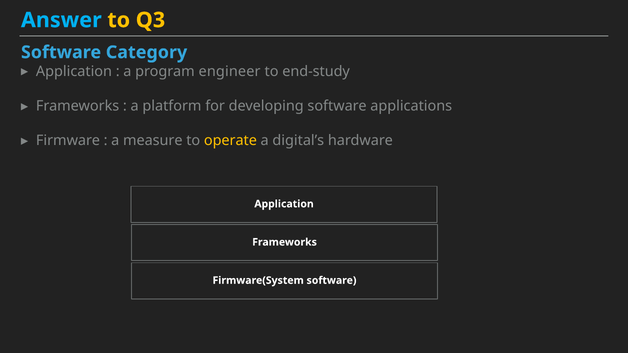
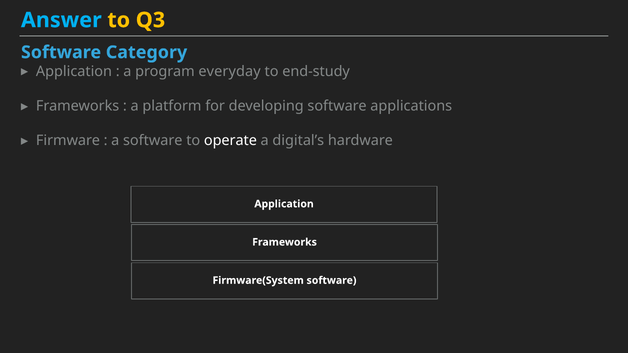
engineer: engineer -> everyday (230, 71)
a measure: measure -> software (153, 141)
operate colour: yellow -> white (230, 141)
